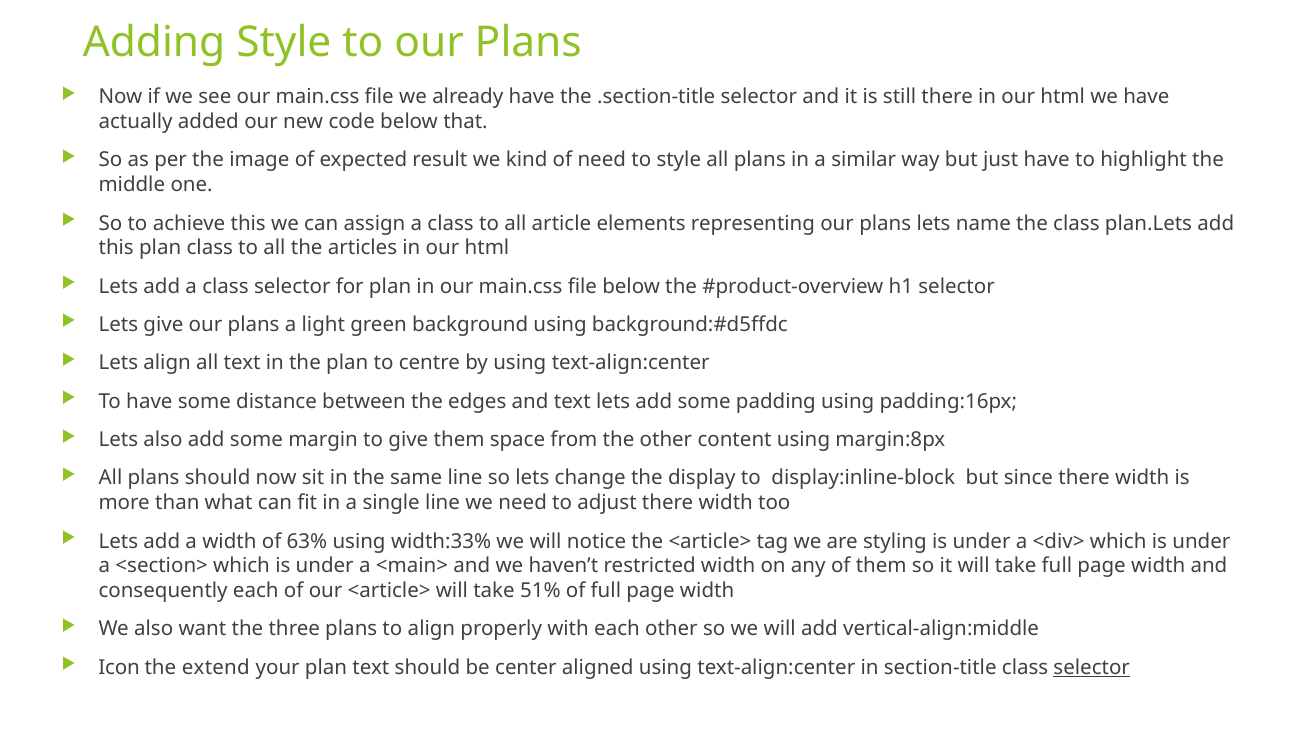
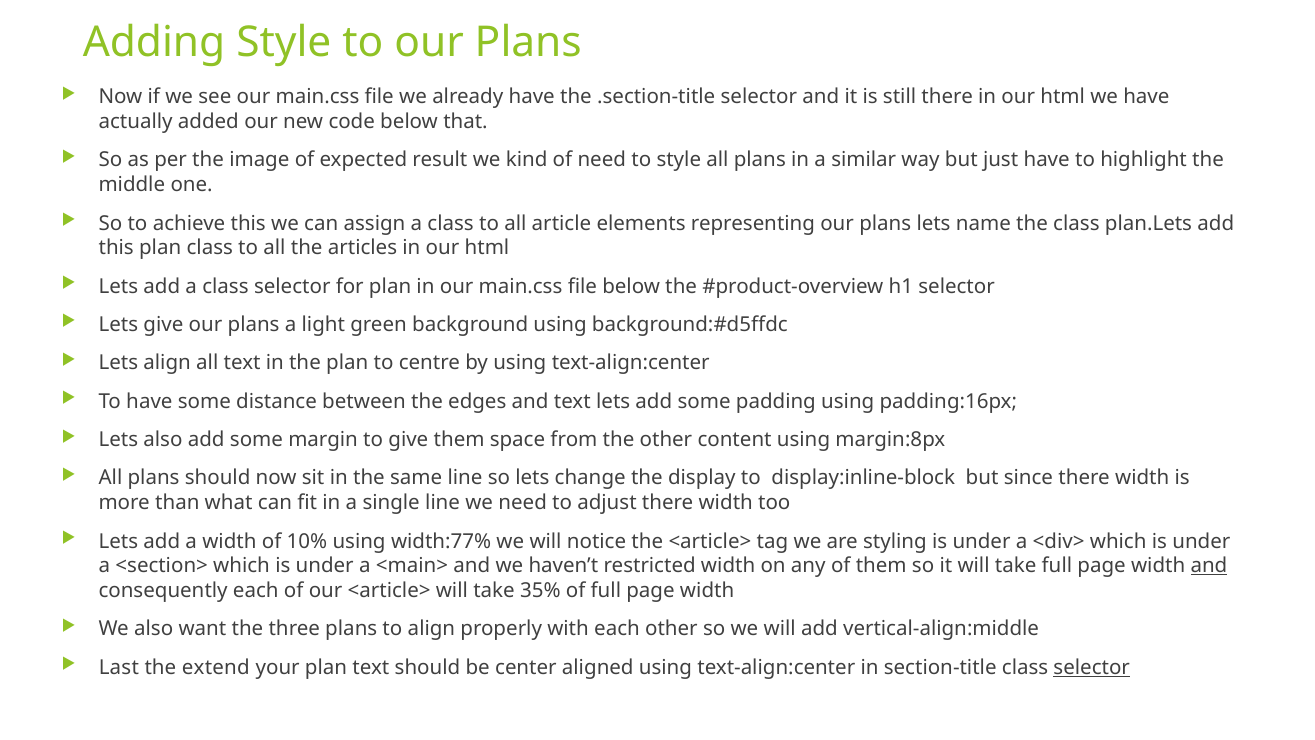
63%: 63% -> 10% (307, 541)
width:33%: width:33% -> width:77% (441, 541)
and underline: none -> present (1209, 566)
51%: 51% -> 35% (540, 590)
Icon: Icon -> Last (119, 667)
